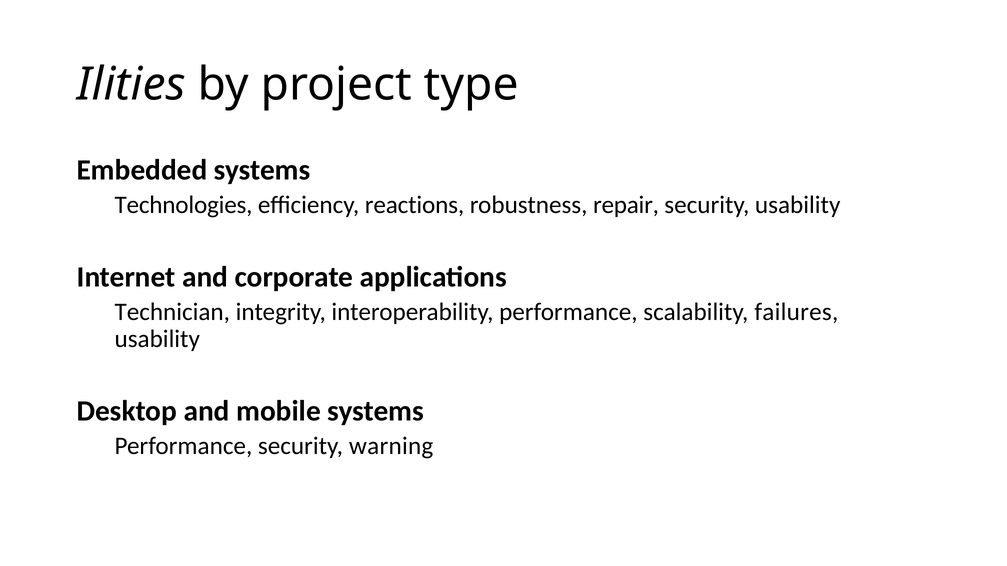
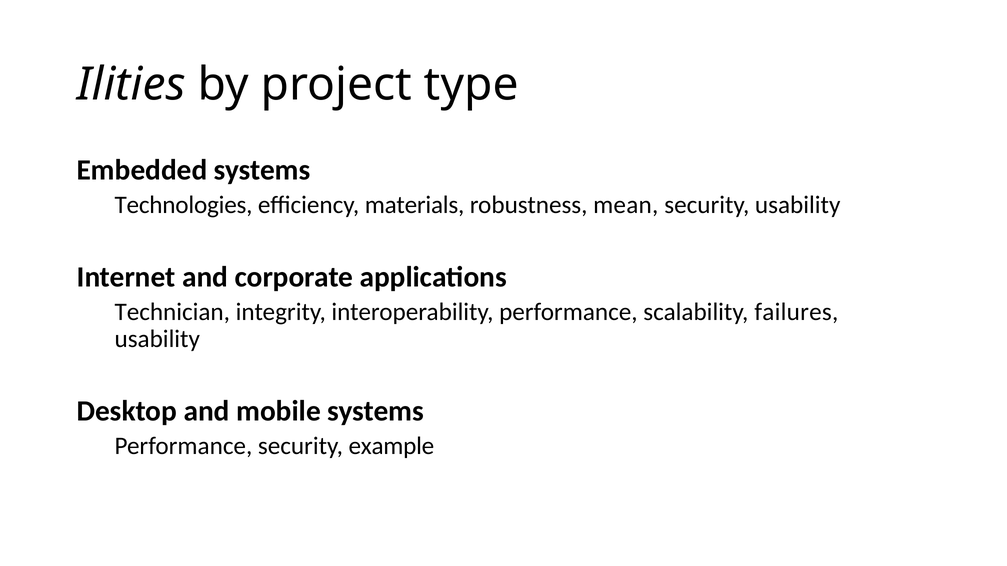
reactions: reactions -> materials (415, 205)
repair: repair -> mean (626, 205)
warning: warning -> example (391, 446)
